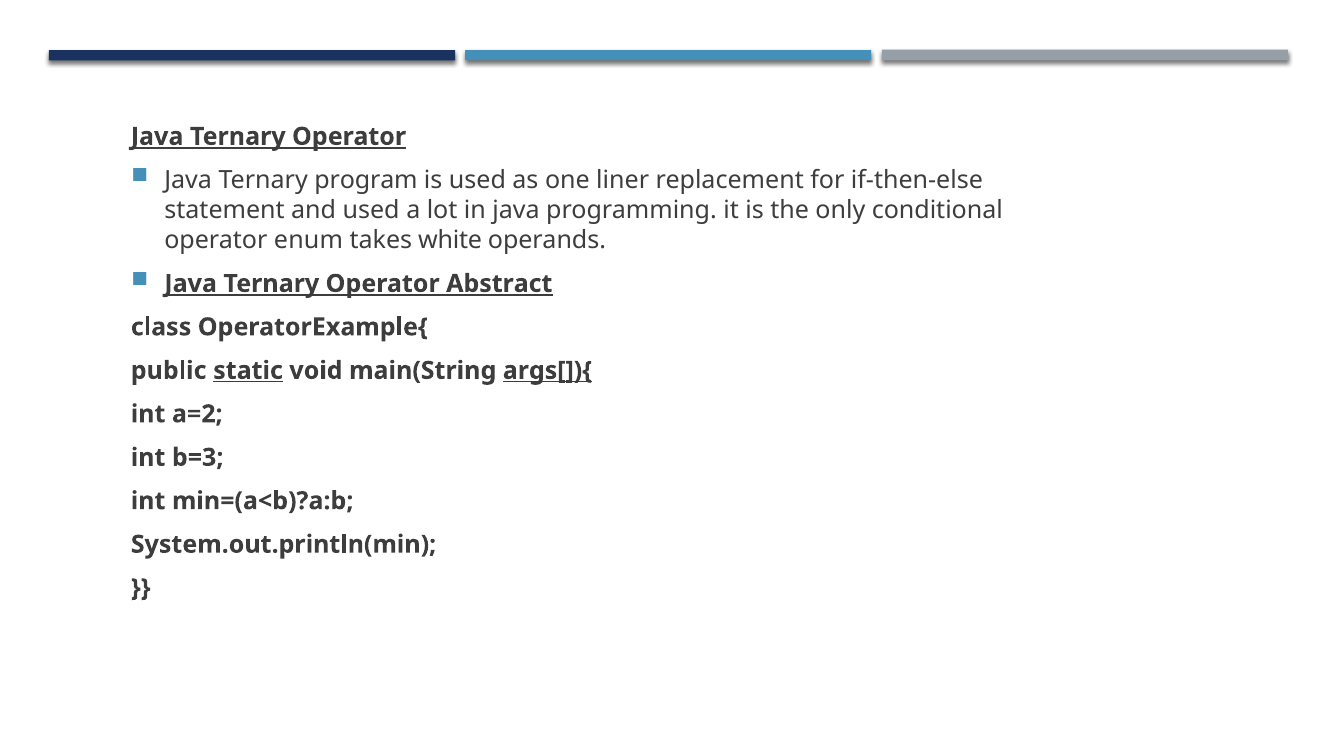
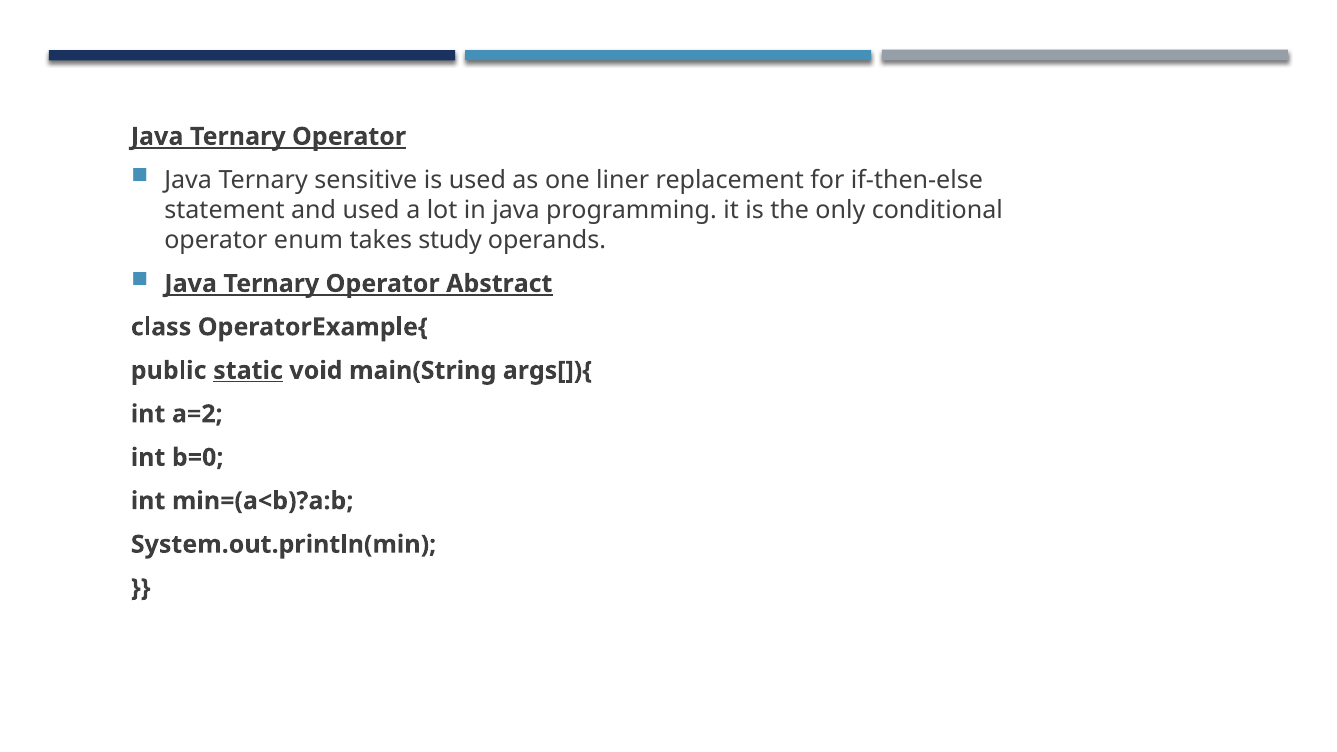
program: program -> sensitive (366, 180)
white: white -> study (450, 240)
args[]){ underline: present -> none (547, 371)
b=3: b=3 -> b=0 (198, 458)
